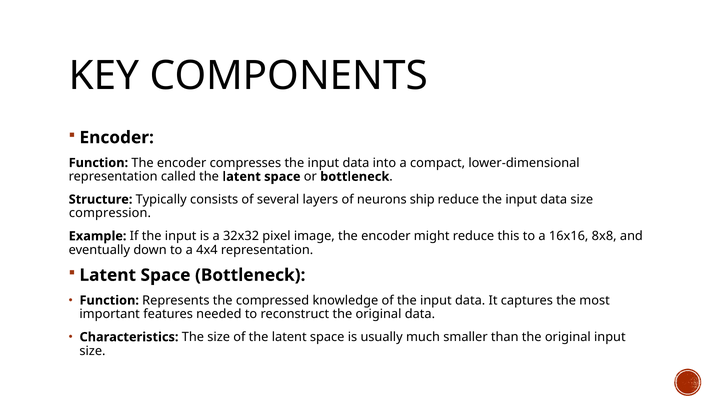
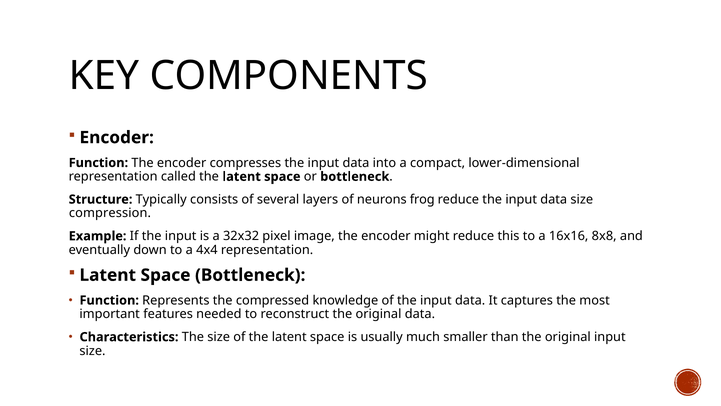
ship: ship -> frog (422, 199)
